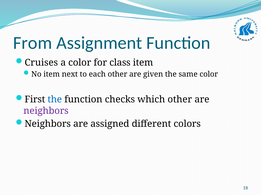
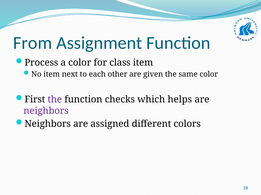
Cruises: Cruises -> Process (41, 63)
the colour: blue -> purple (55, 100)
which other: other -> helps (180, 100)
